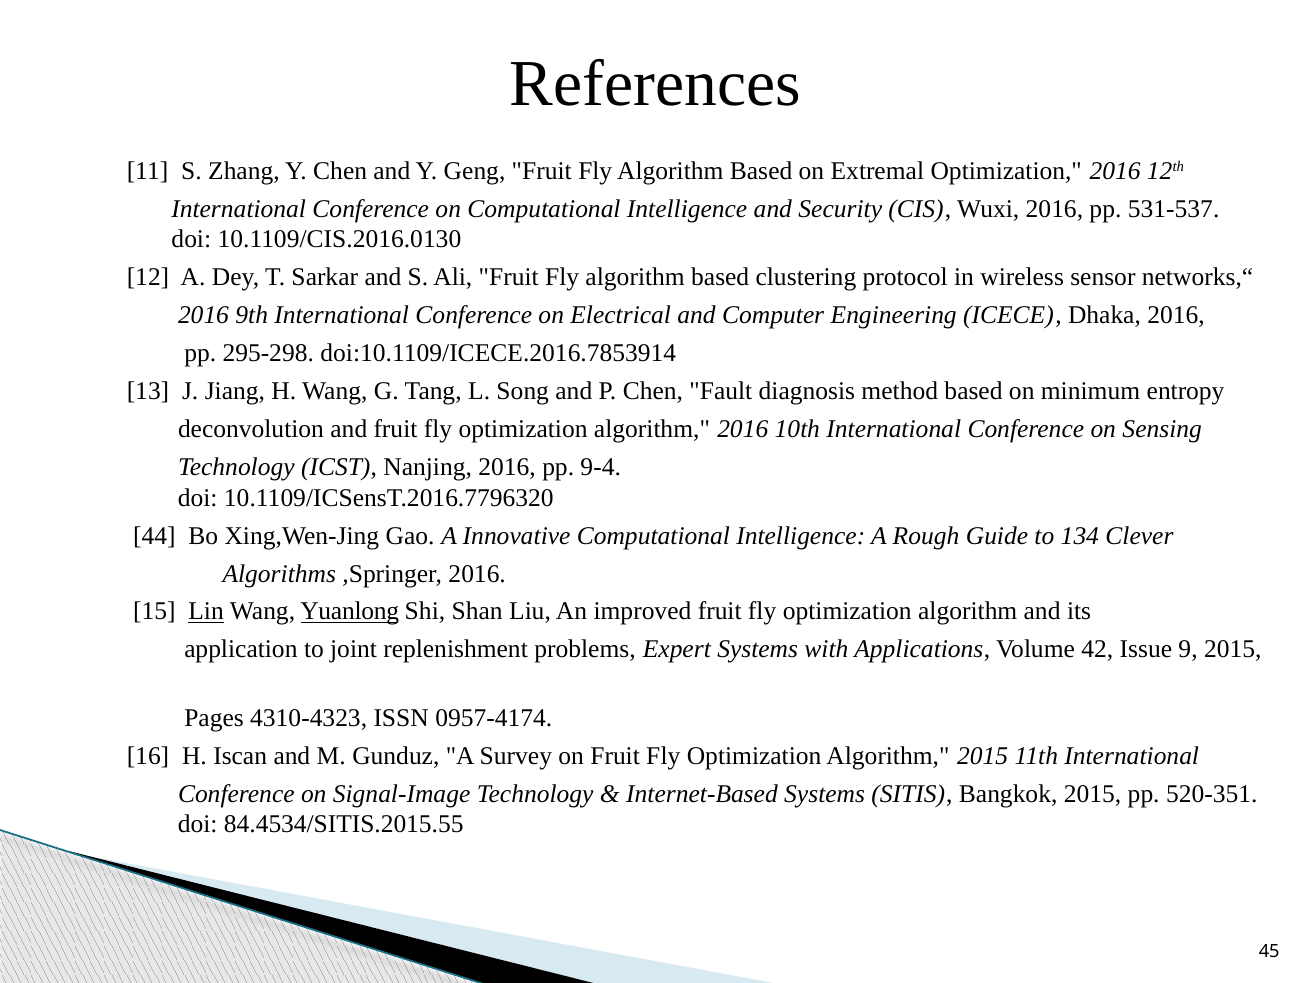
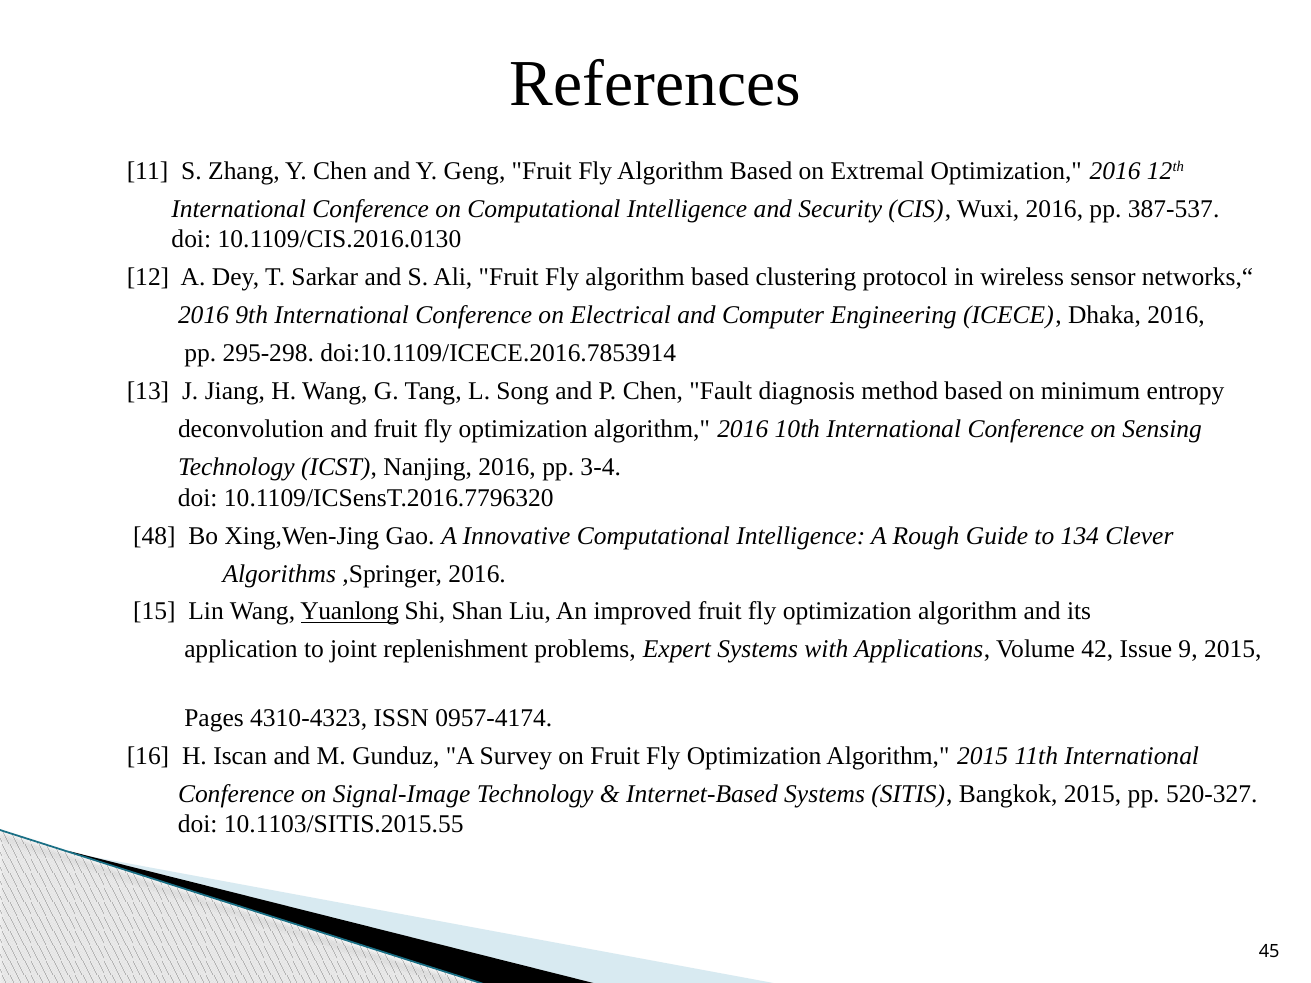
531-537: 531-537 -> 387-537 (1174, 209)
9-4: 9-4 -> 3-4 (601, 467)
44: 44 -> 48 (154, 536)
Lin underline: present -> none (206, 612)
520-351: 520-351 -> 520-327 (1212, 794)
84.4534/SITIS.2015.55: 84.4534/SITIS.2015.55 -> 10.1103/SITIS.2015.55 (344, 825)
